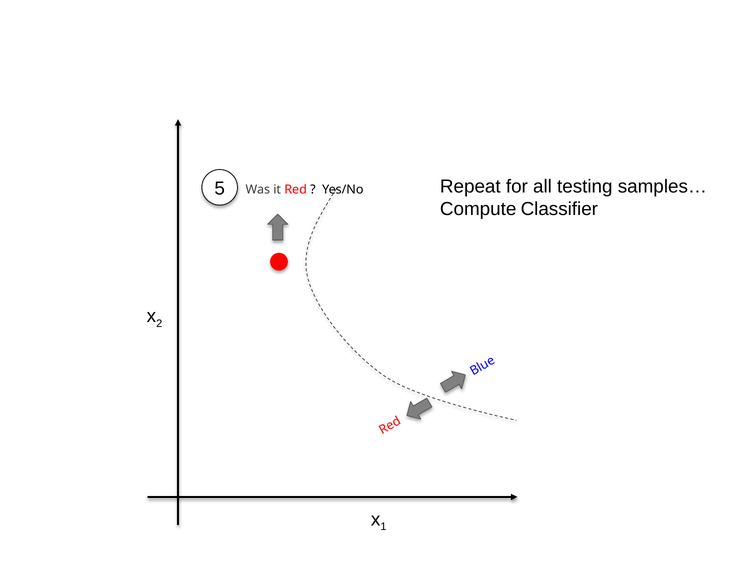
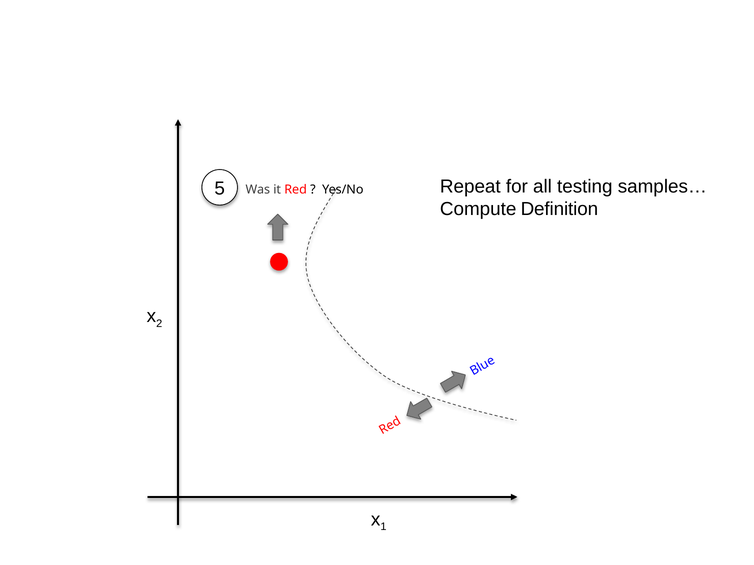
Classifier: Classifier -> Definition (559, 209)
